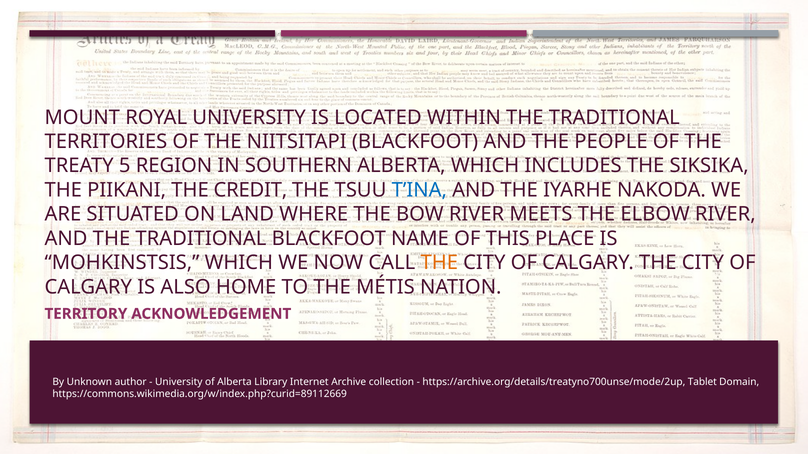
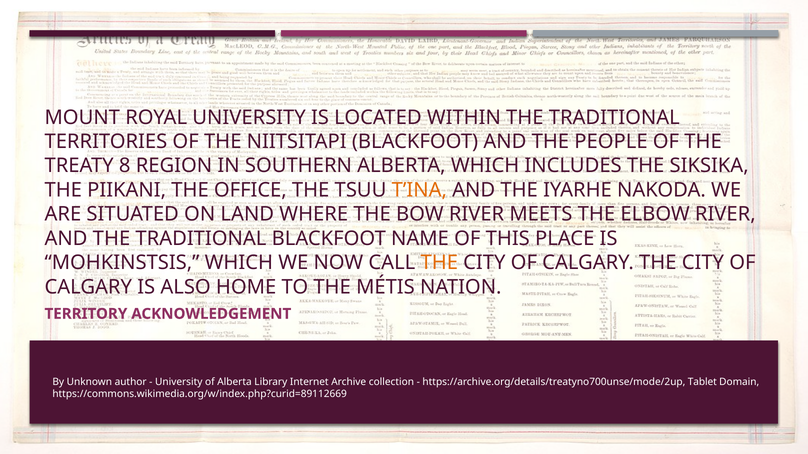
5: 5 -> 8 (125, 166)
CREDIT: CREDIT -> OFFICE (250, 190)
T’INA colour: blue -> orange (419, 190)
